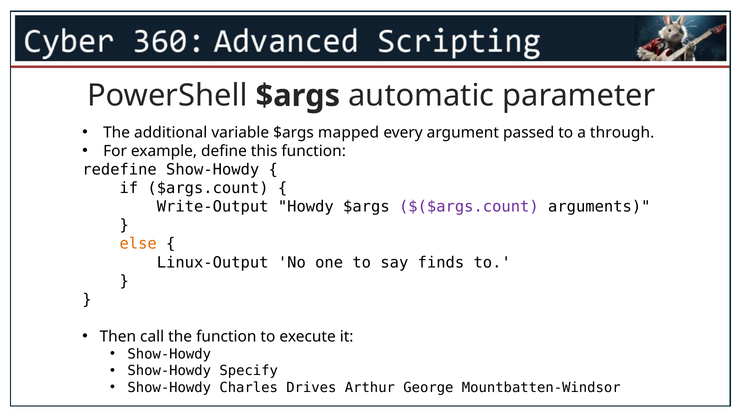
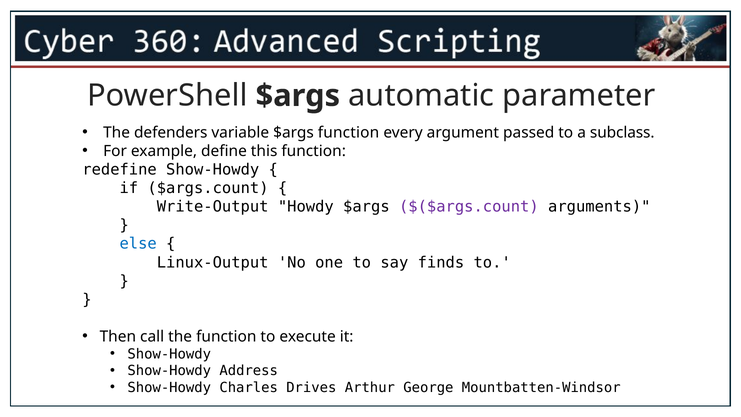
additional: additional -> defenders (171, 133)
$args mapped: mapped -> function (349, 133)
through: through -> subclass (622, 133)
else colour: orange -> blue (138, 244)
Specify: Specify -> Address (249, 371)
